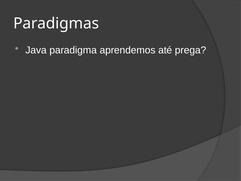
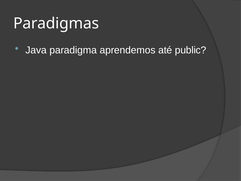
prega: prega -> public (191, 50)
